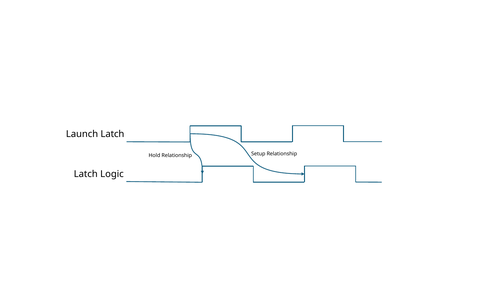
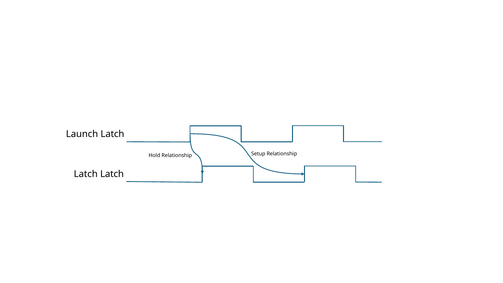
Logic: Logic -> Latch (112, 174)
